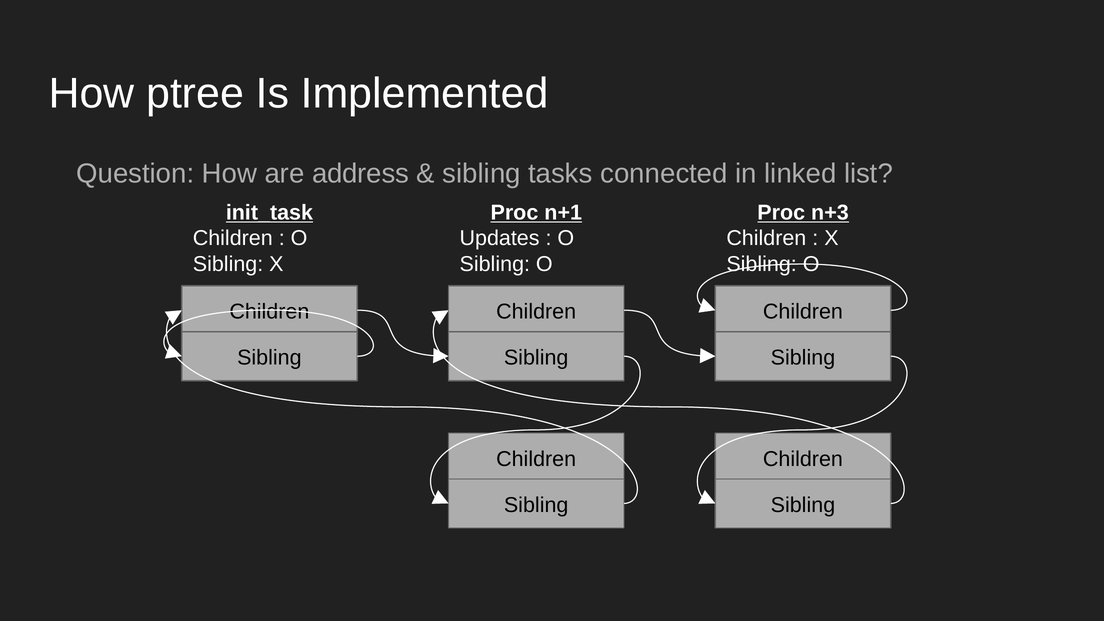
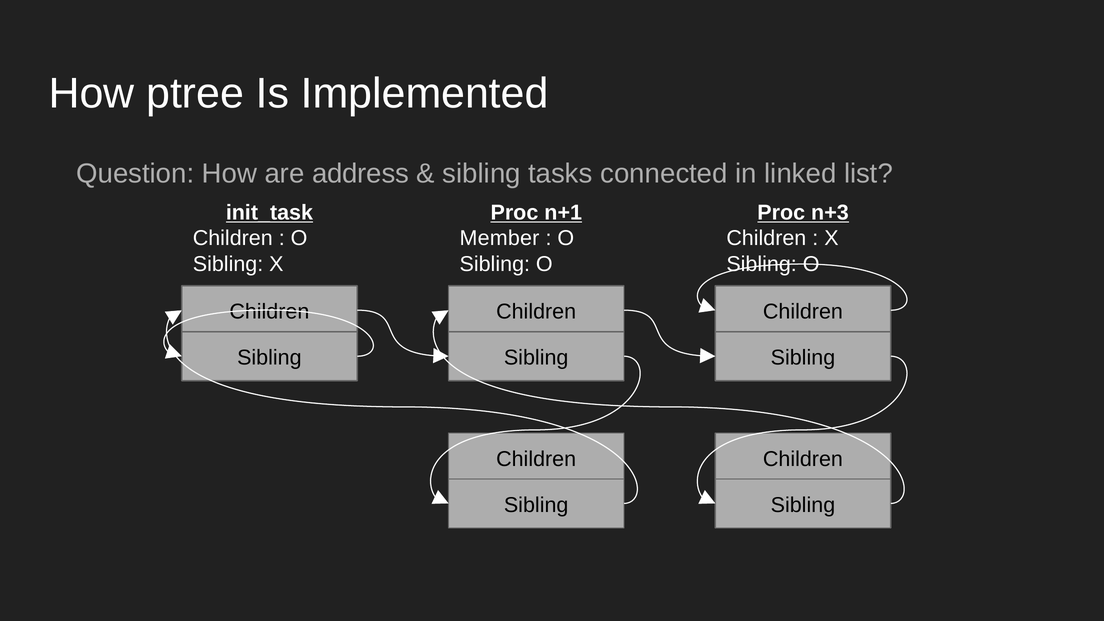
Updates: Updates -> Member (499, 238)
